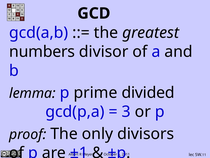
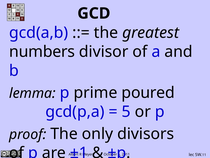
divided: divided -> poured (148, 92)
3: 3 -> 5 (126, 111)
